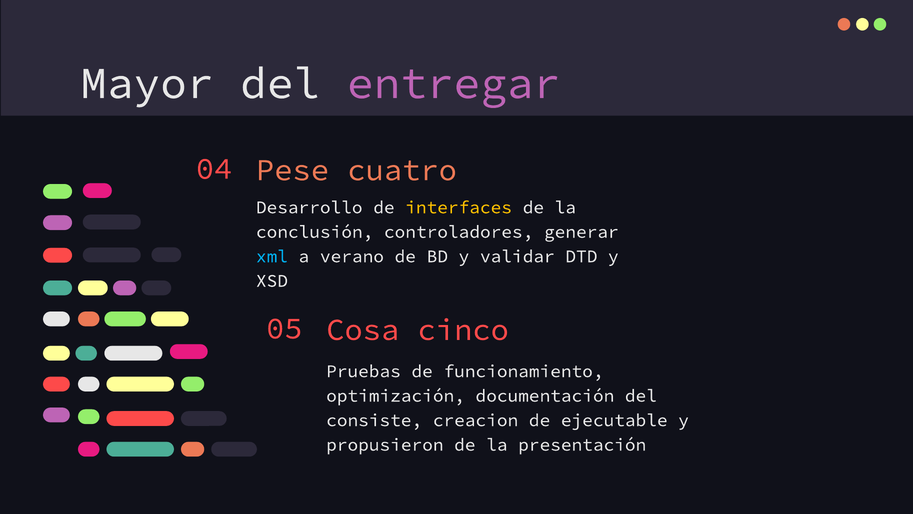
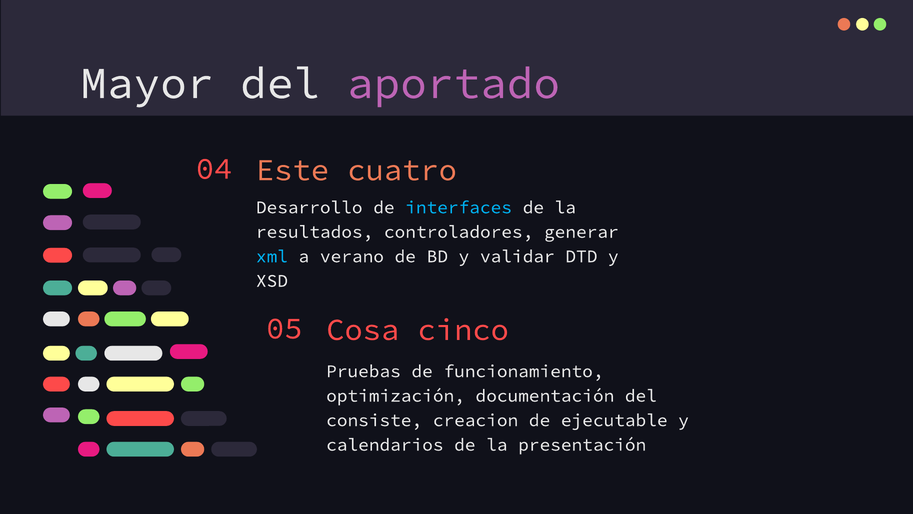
entregar: entregar -> aportado (454, 83)
Pese: Pese -> Este (292, 170)
interfaces colour: yellow -> light blue (459, 207)
conclusión: conclusión -> resultados (315, 232)
propusieron: propusieron -> calendarios (385, 444)
